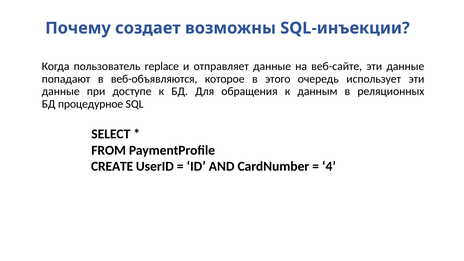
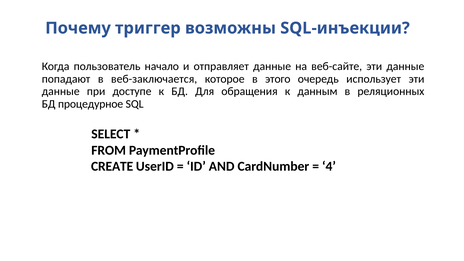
создает: создает -> триггер (148, 28)
replace: replace -> начало (162, 66)
веб-объявляются: веб-объявляются -> веб-заключается (154, 79)
